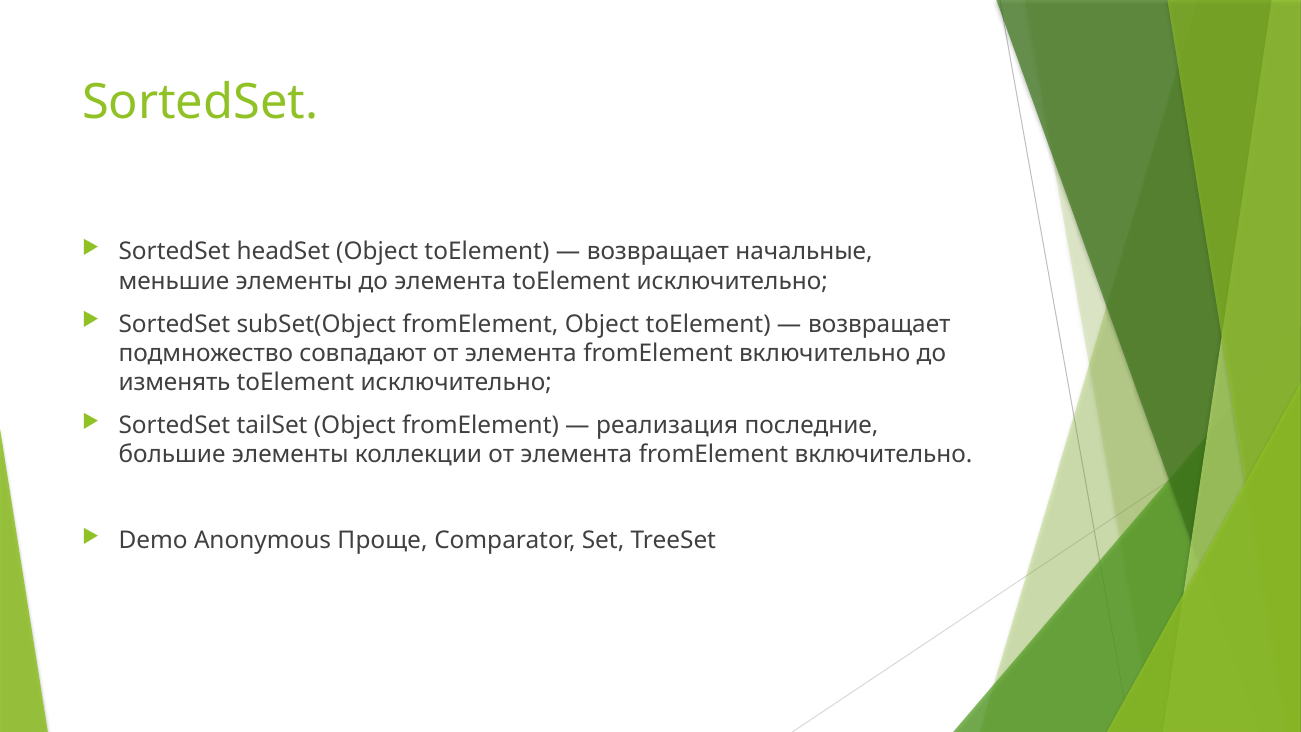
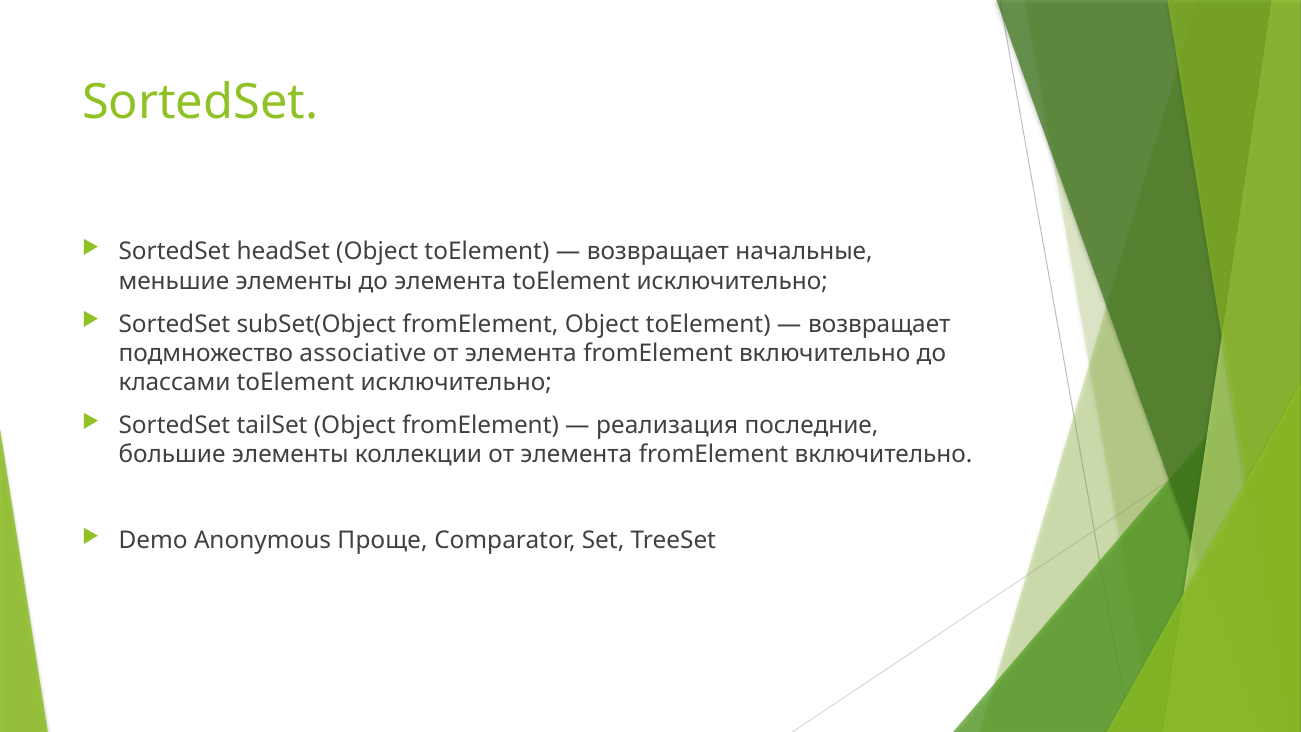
совпадают: совпадают -> associative (363, 353)
изменять: изменять -> классами (175, 382)
